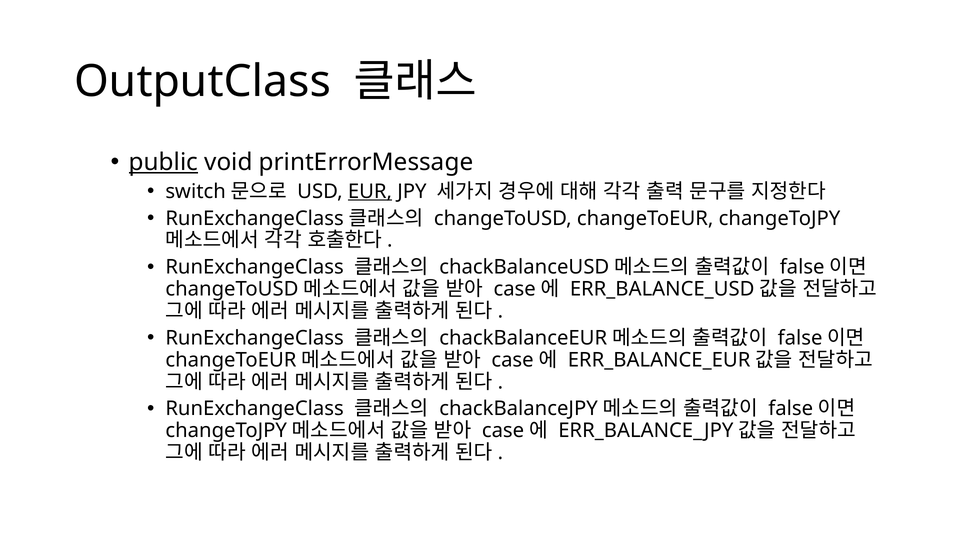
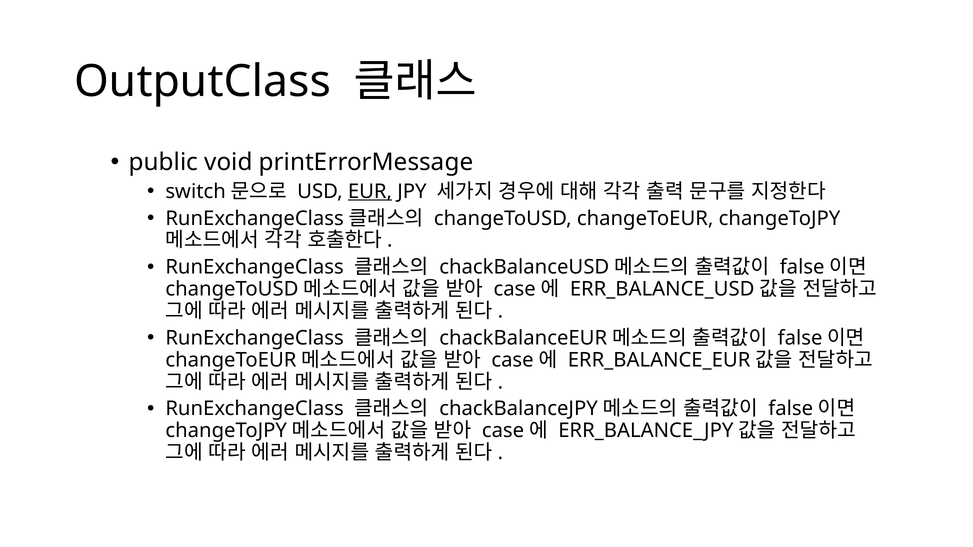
public underline: present -> none (163, 162)
